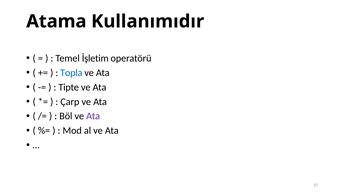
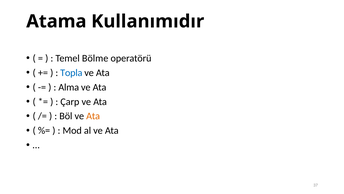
İşletim: İşletim -> Bölme (95, 58)
Tipte: Tipte -> Alma (69, 87)
Ata colour: purple -> orange (93, 116)
